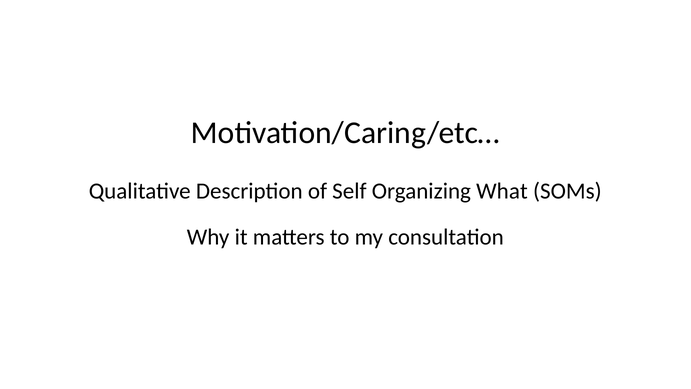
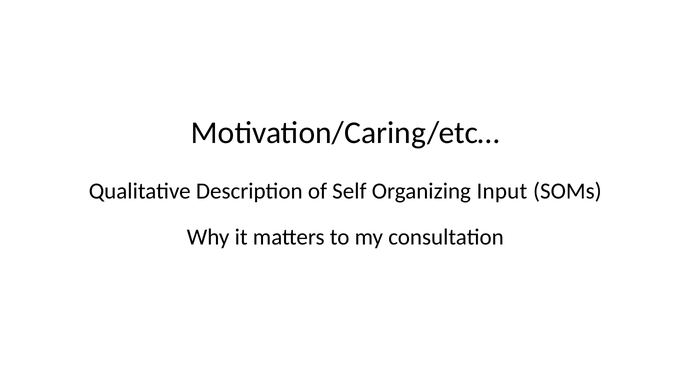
What: What -> Input (502, 191)
